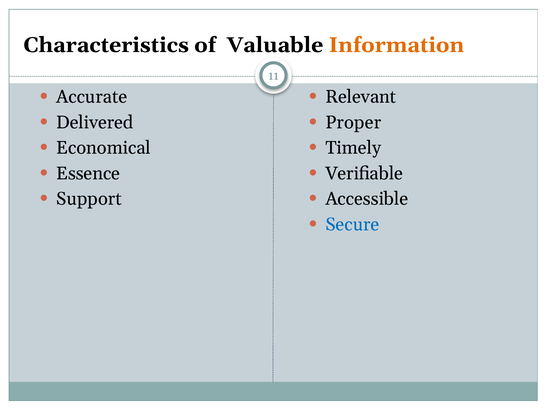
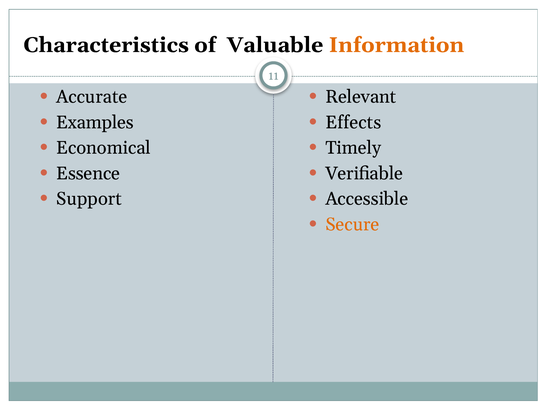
Delivered: Delivered -> Examples (95, 122)
Proper: Proper -> Effects (353, 122)
Secure colour: blue -> orange (352, 225)
